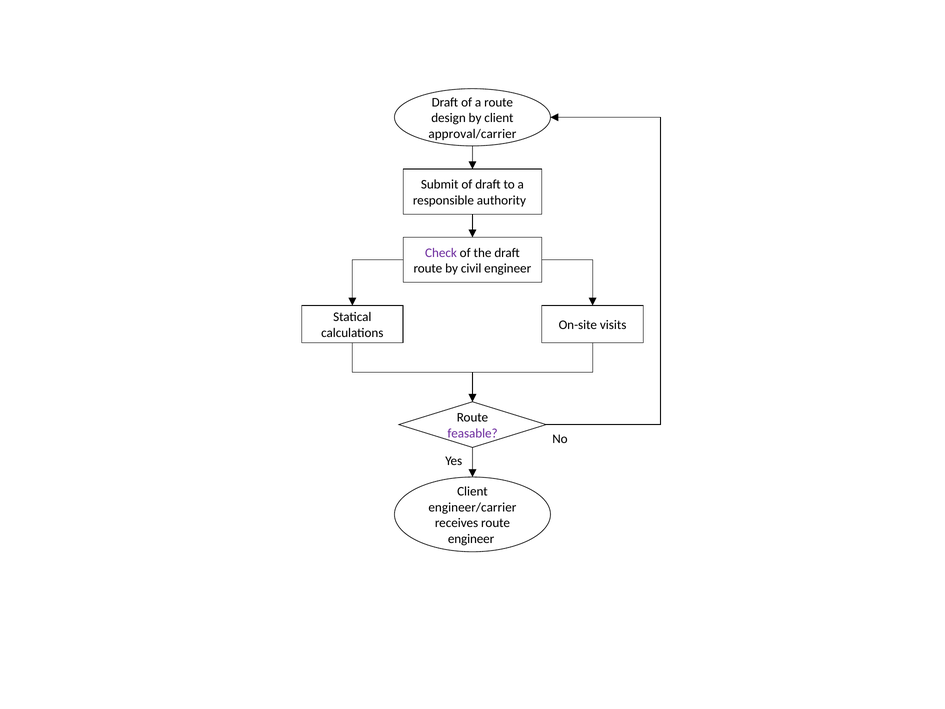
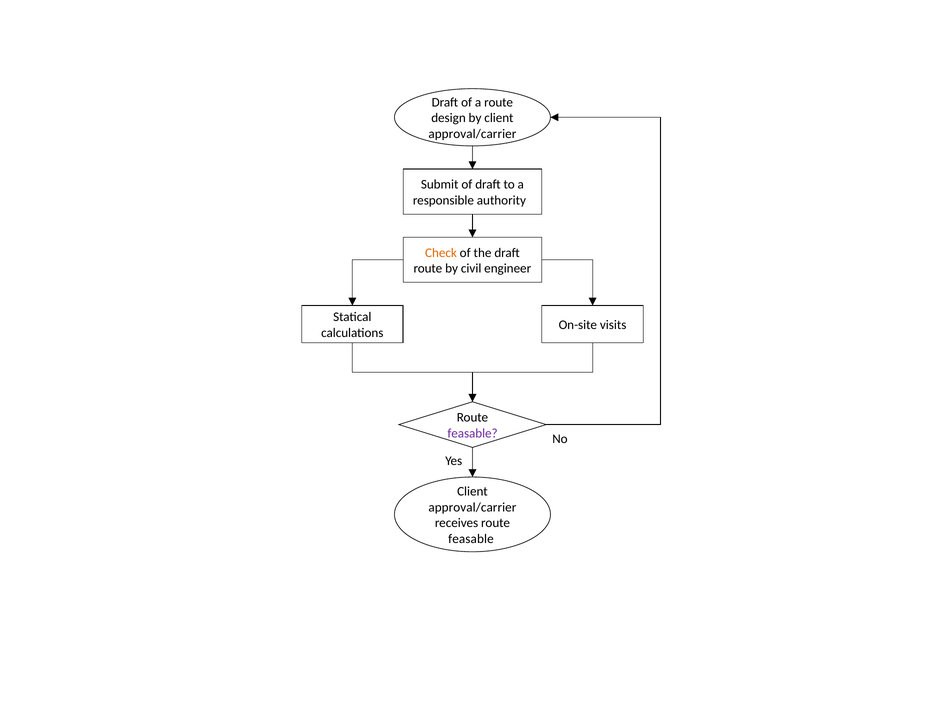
Check colour: purple -> orange (441, 253)
engineer/carrier: engineer/carrier -> approval/carrier (472, 507)
engineer: engineer -> feasable (471, 539)
